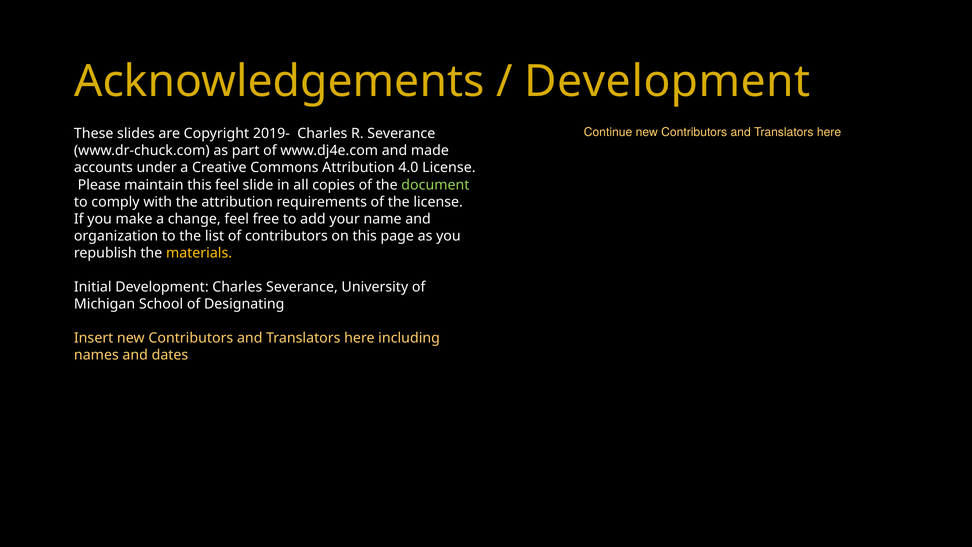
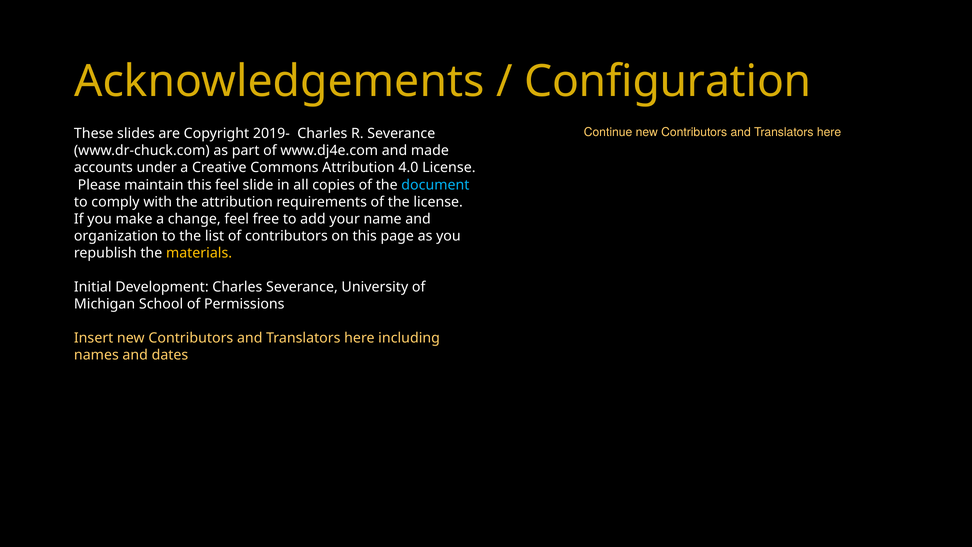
Development: Development -> Configuration (668, 82)
document colour: light green -> light blue (435, 185)
Designating: Designating -> Permissions (244, 304)
